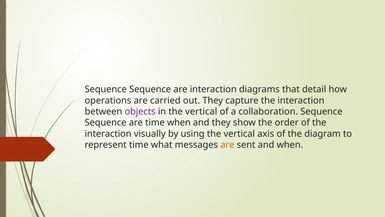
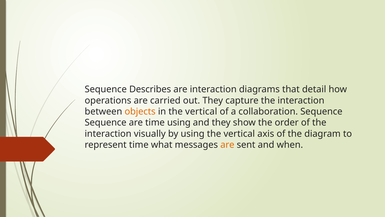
Sequence: Sequence -> Describes (150, 89)
objects colour: purple -> orange (140, 111)
time when: when -> using (179, 122)
